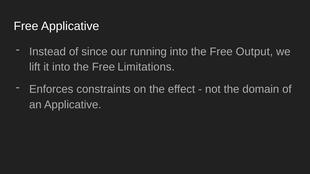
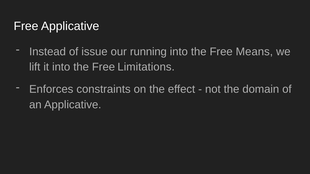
since: since -> issue (94, 52)
Output: Output -> Means (254, 52)
